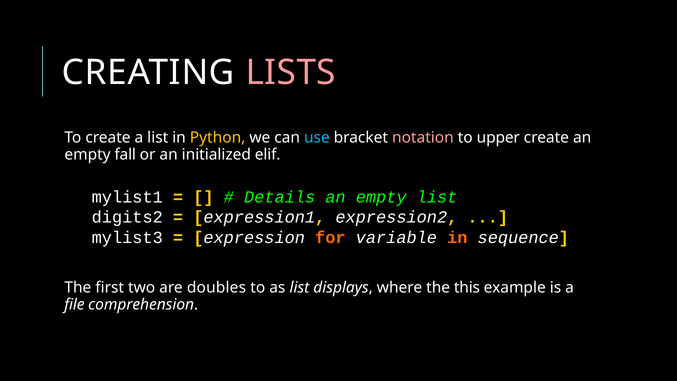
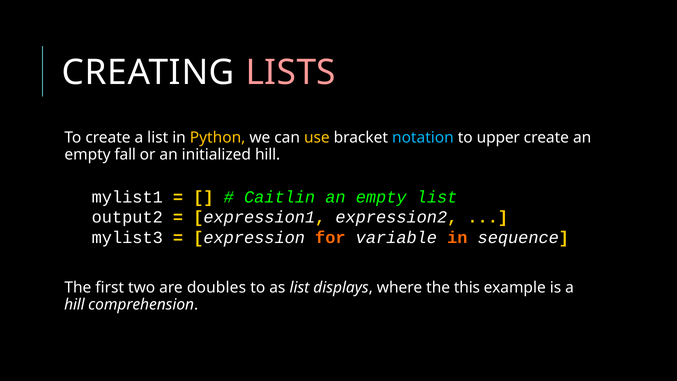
use colour: light blue -> yellow (317, 138)
notation colour: pink -> light blue (423, 138)
initialized elif: elif -> hill (268, 155)
Details: Details -> Caitlin (280, 197)
digits2: digits2 -> output2 (127, 217)
file: file -> hill (74, 304)
